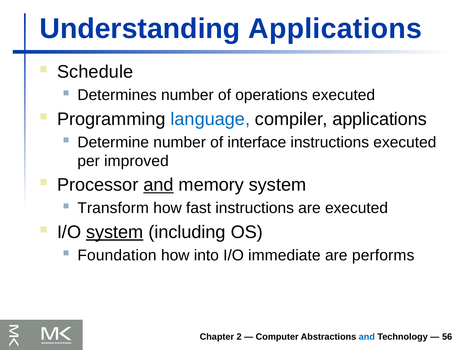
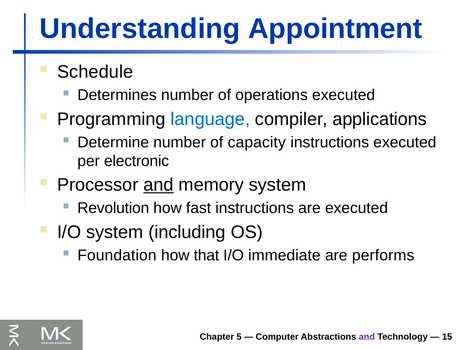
Understanding Applications: Applications -> Appointment (335, 29)
interface: interface -> capacity (257, 142)
improved: improved -> electronic (137, 161)
Transform: Transform -> Revolution (113, 208)
system underline: present -> none (115, 232)
into: into -> that (206, 255)
2: 2 -> 5 (239, 336)
and colour: blue -> purple (367, 336)
56: 56 -> 15 (447, 336)
